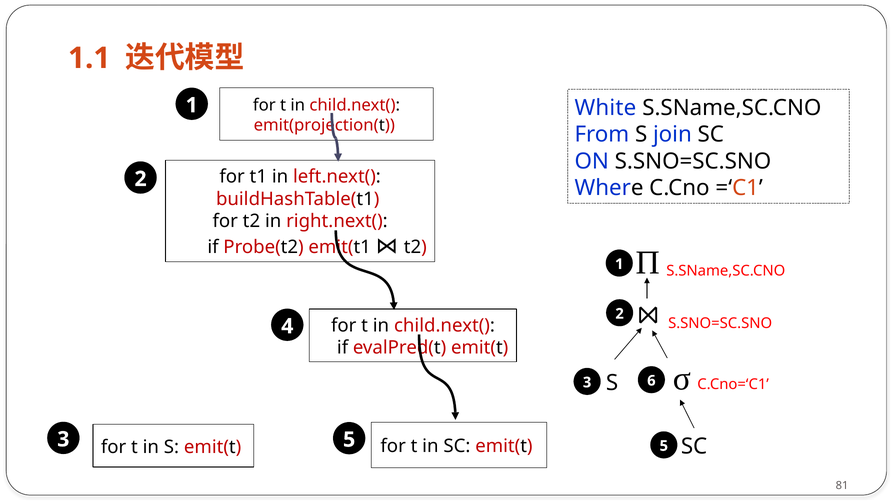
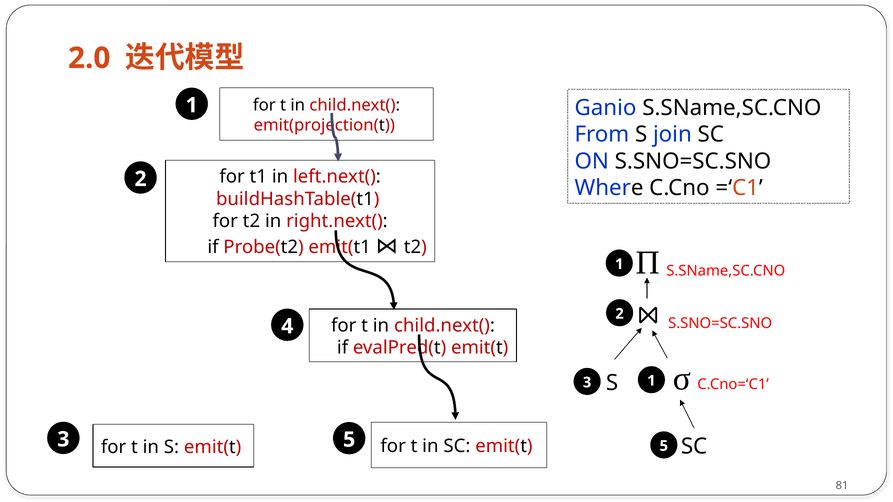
1.1: 1.1 -> 2.0 (89, 58)
White: White -> Ganio (605, 108)
3 6: 6 -> 1 (651, 381)
